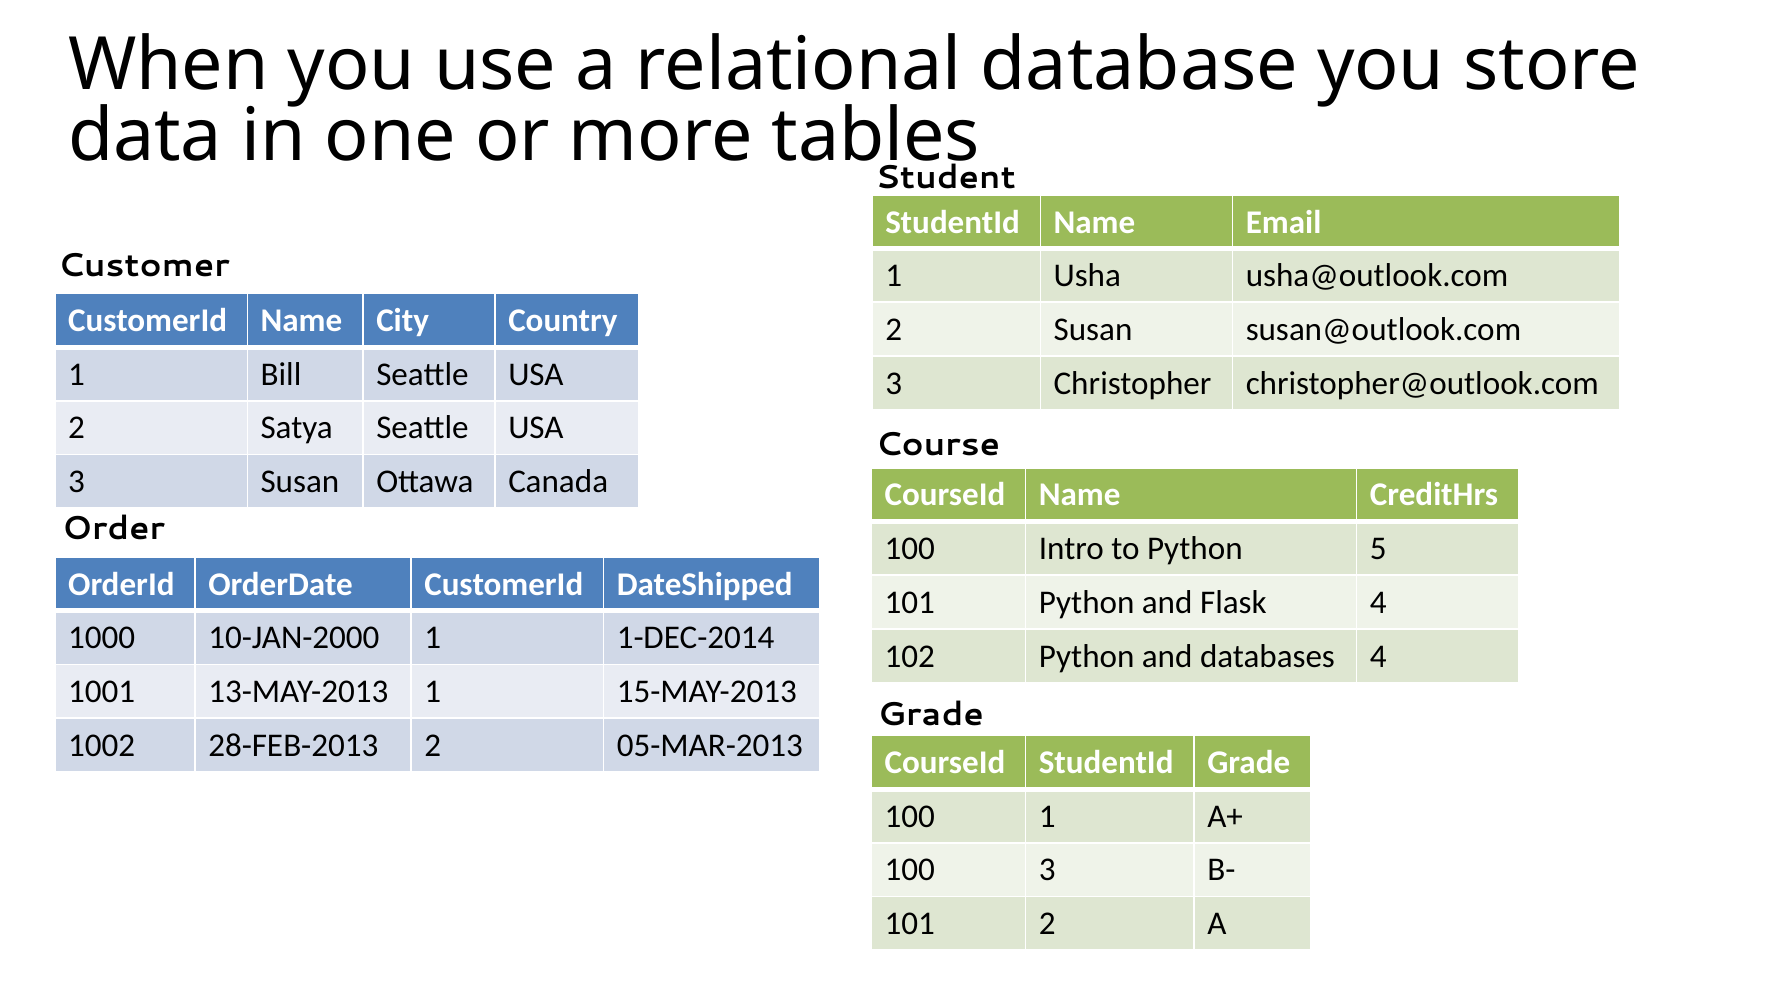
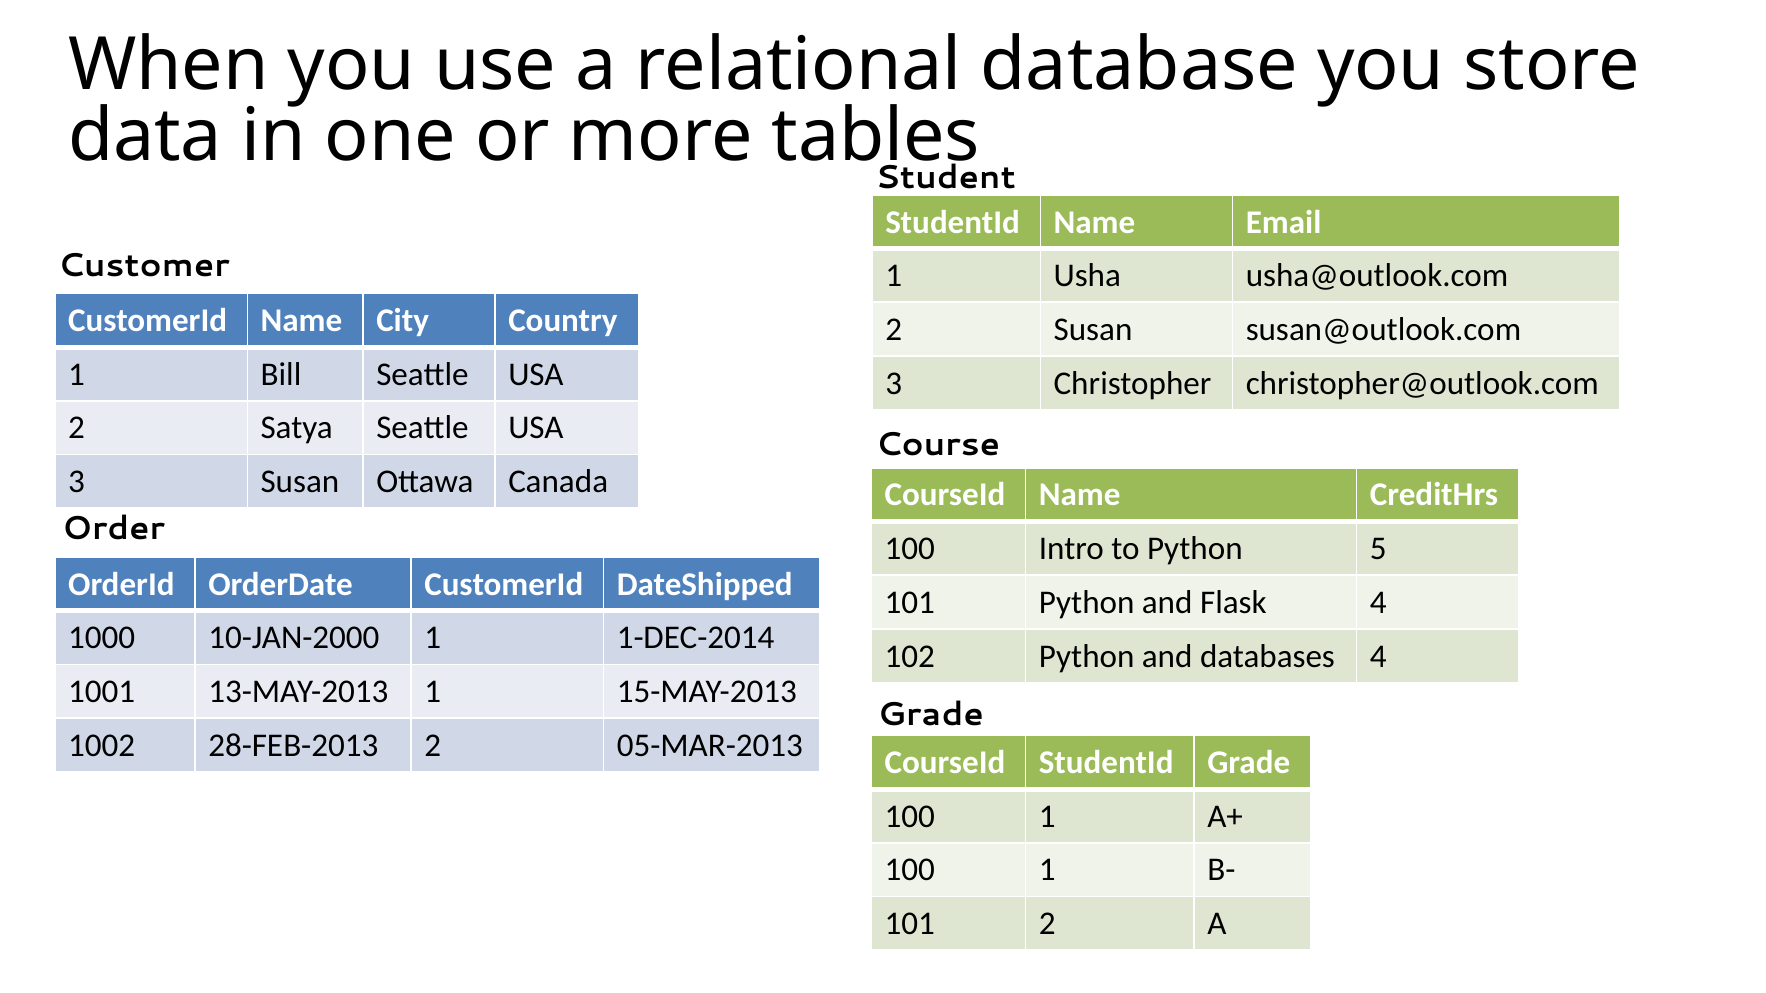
3: 3 -> 1 (1047, 870)
